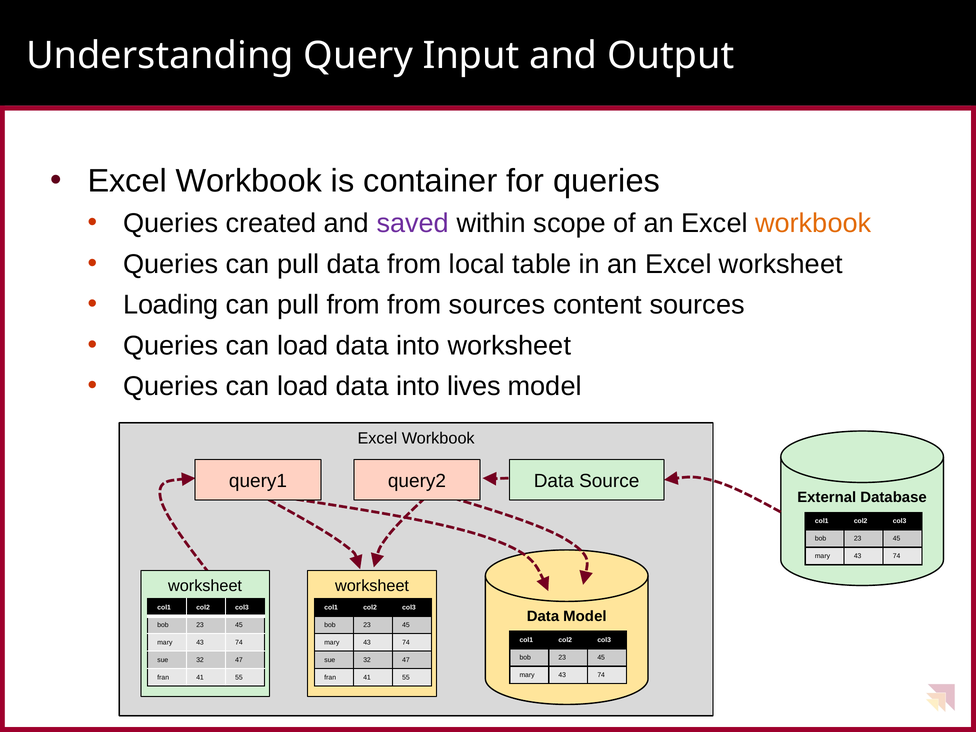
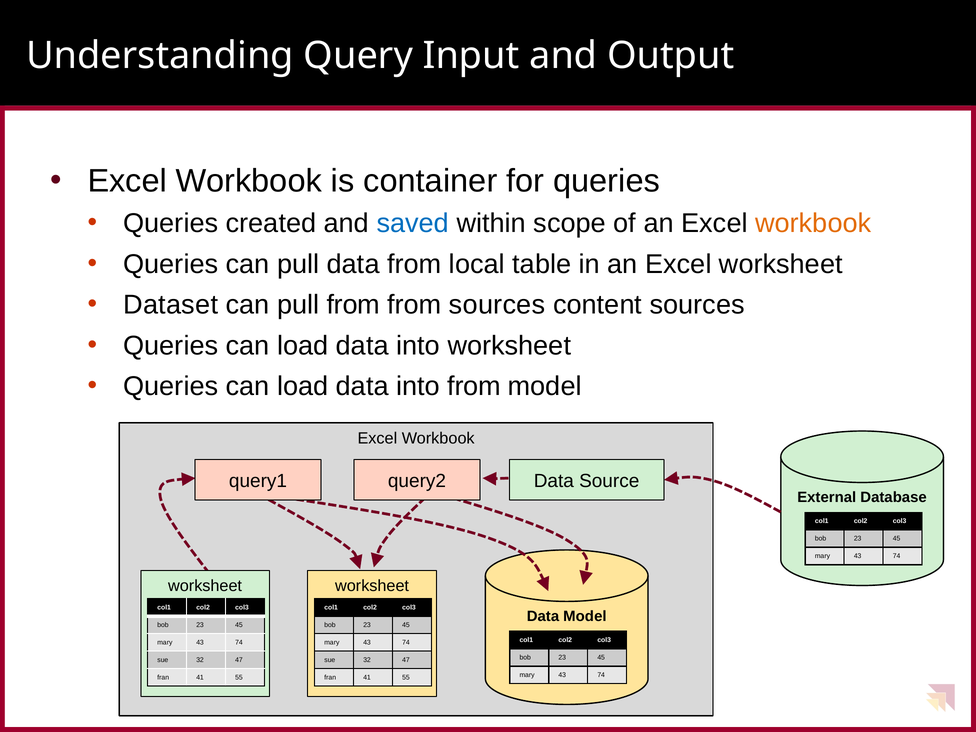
saved colour: purple -> blue (413, 223)
Loading: Loading -> Dataset (171, 305)
into lives: lives -> from (474, 386)
